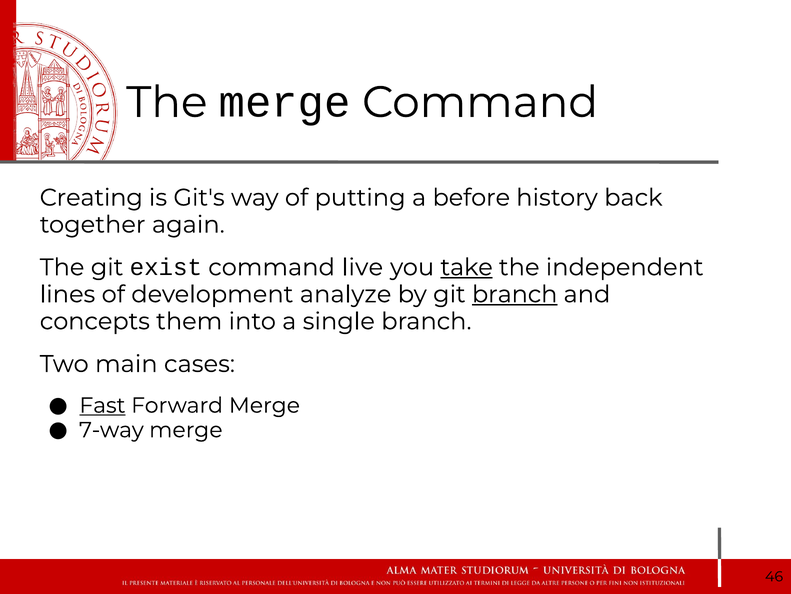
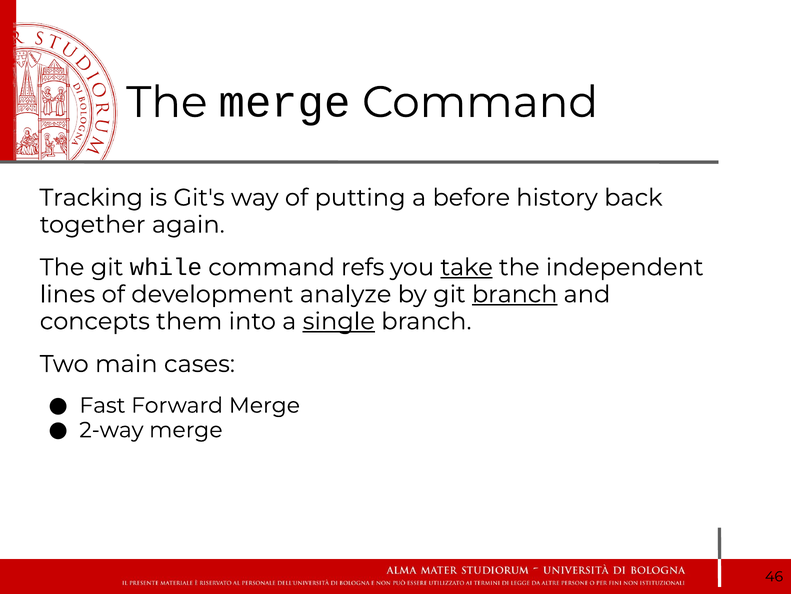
Creating: Creating -> Tracking (91, 197)
exist: exist -> while (166, 267)
live: live -> refs (363, 267)
single underline: none -> present (339, 321)
Fast underline: present -> none (102, 405)
7-way: 7-way -> 2-way (111, 430)
